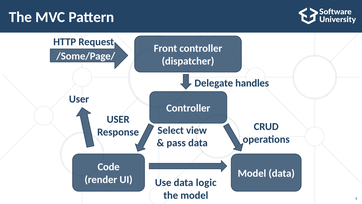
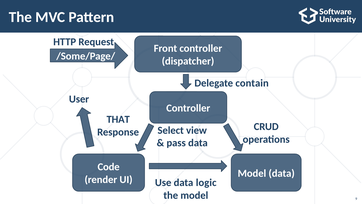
handles: handles -> contain (252, 83)
USER: USER -> THAT (118, 119)
